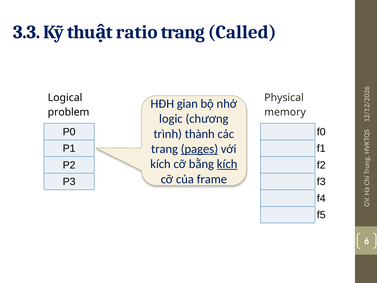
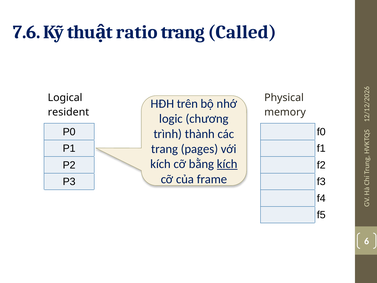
3.3: 3.3 -> 7.6 (27, 32)
gian: gian -> trên (187, 104)
problem: problem -> resident (68, 112)
pages underline: present -> none (199, 149)
